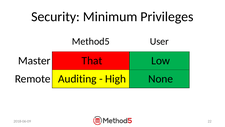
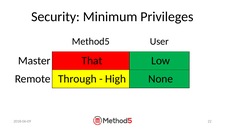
Auditing: Auditing -> Through (77, 79)
